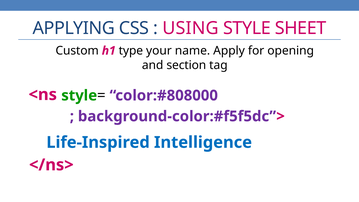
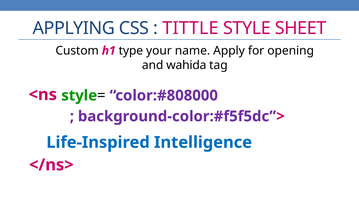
USING: USING -> TITTLE (191, 28)
section: section -> wahida (186, 65)
